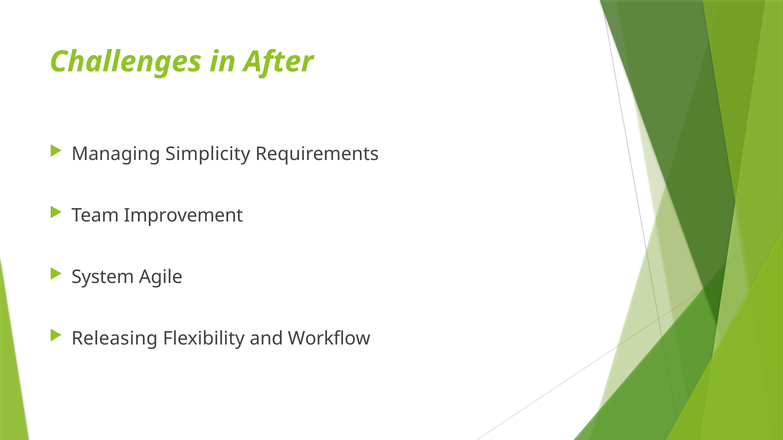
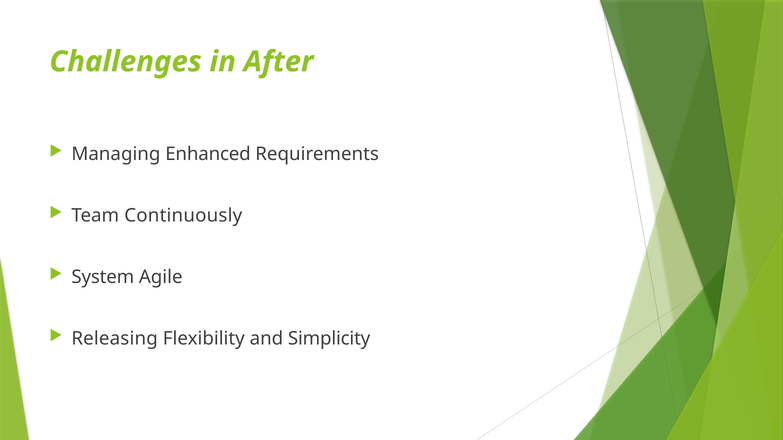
Simplicity: Simplicity -> Enhanced (208, 154)
Improvement: Improvement -> Continuously (183, 216)
Workflow: Workflow -> Simplicity (329, 339)
